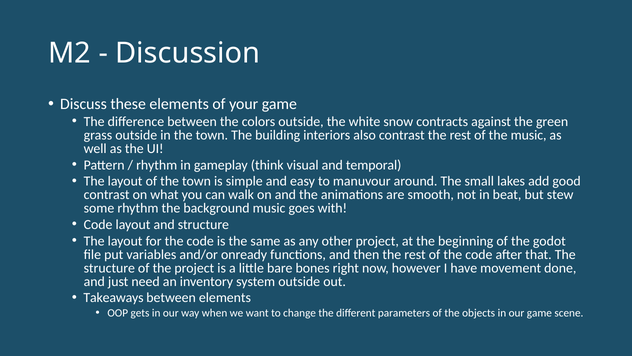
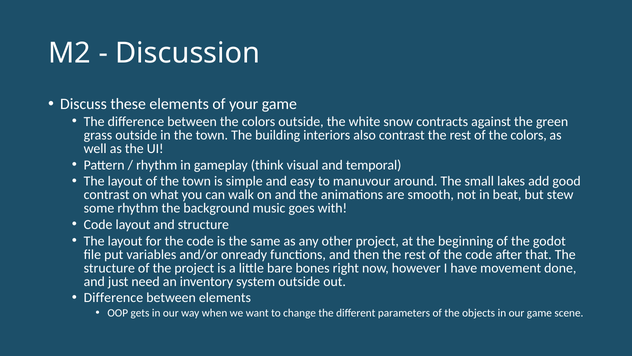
of the music: music -> colors (529, 135)
Takeaways: Takeaways -> Difference (113, 297)
